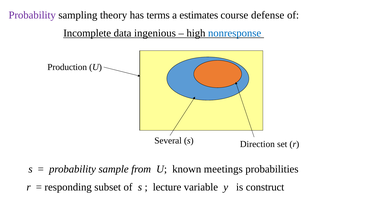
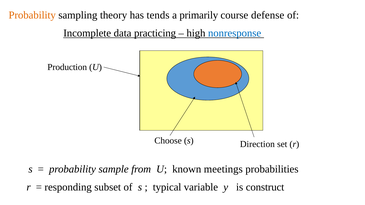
Probability colour: purple -> orange (32, 15)
terms: terms -> tends (158, 15)
estimates: estimates -> primarily (199, 15)
ingenious: ingenious -> practicing (155, 33)
Several: Several -> Choose (168, 141)
lecture: lecture -> typical (167, 187)
